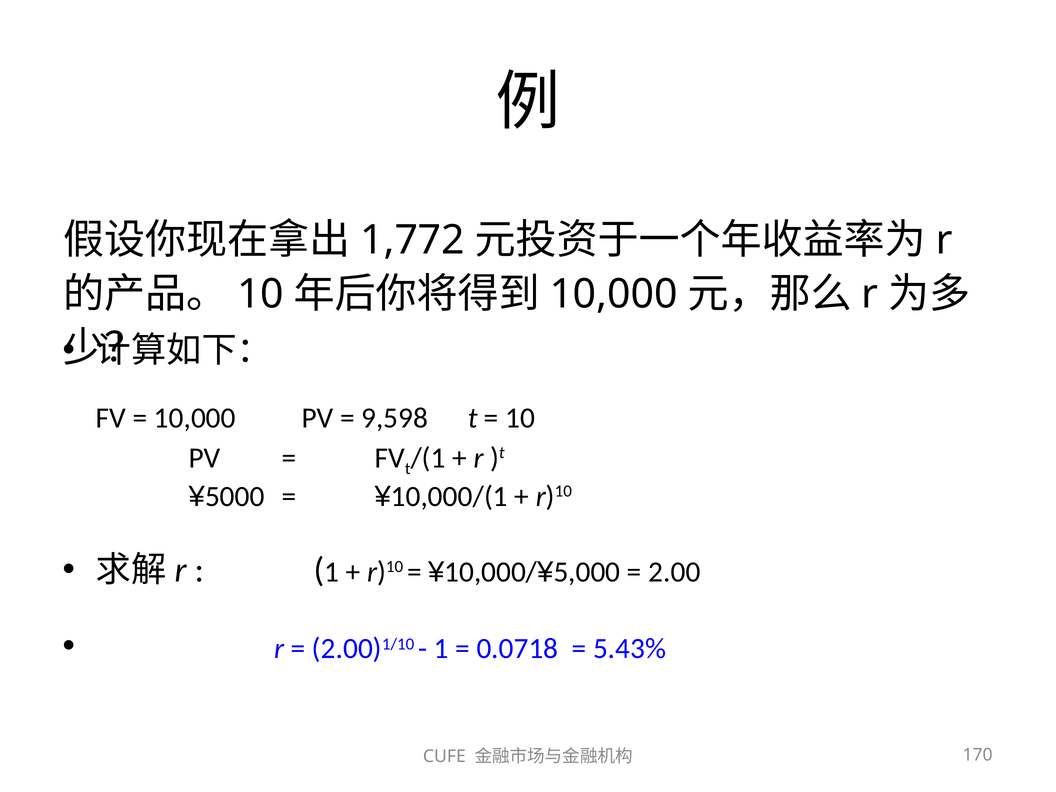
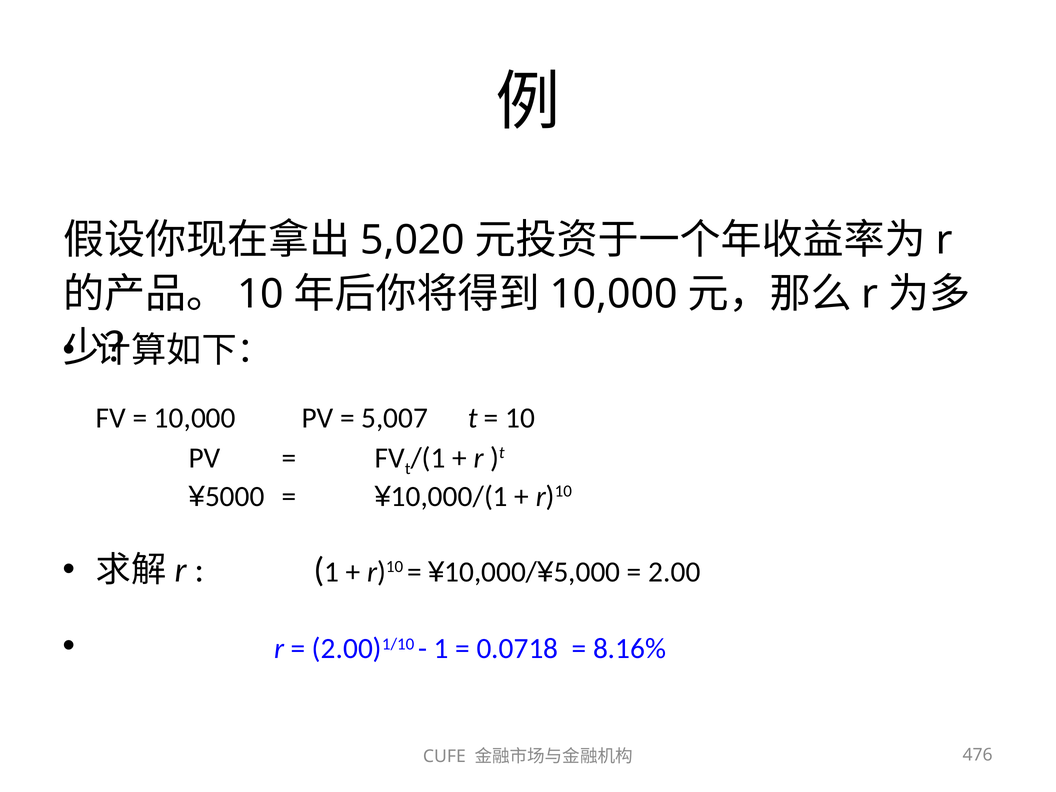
1,772: 1,772 -> 5,020 (412, 240)
9,598: 9,598 -> 5,007 (395, 418)
5.43%: 5.43% -> 8.16% (630, 649)
170: 170 -> 476 (978, 755)
